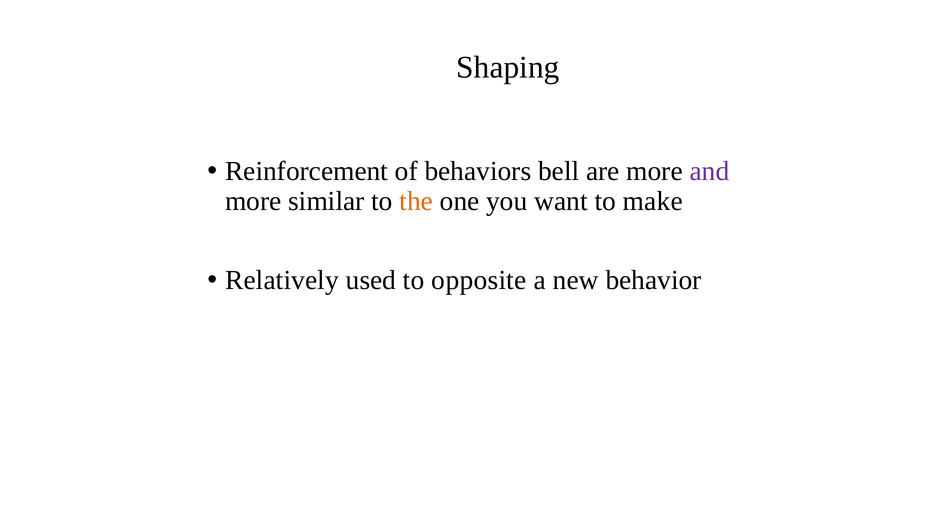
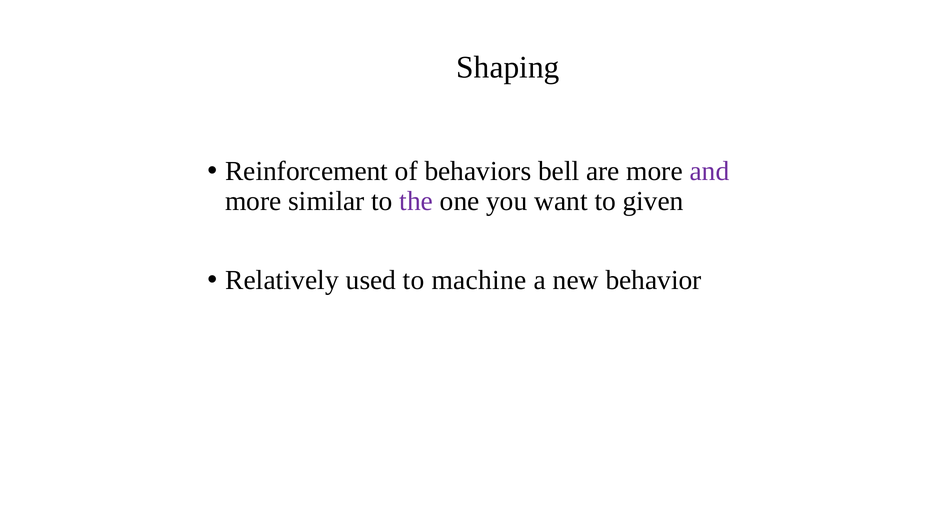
the colour: orange -> purple (416, 201)
make: make -> given (653, 201)
opposite: opposite -> machine (479, 280)
